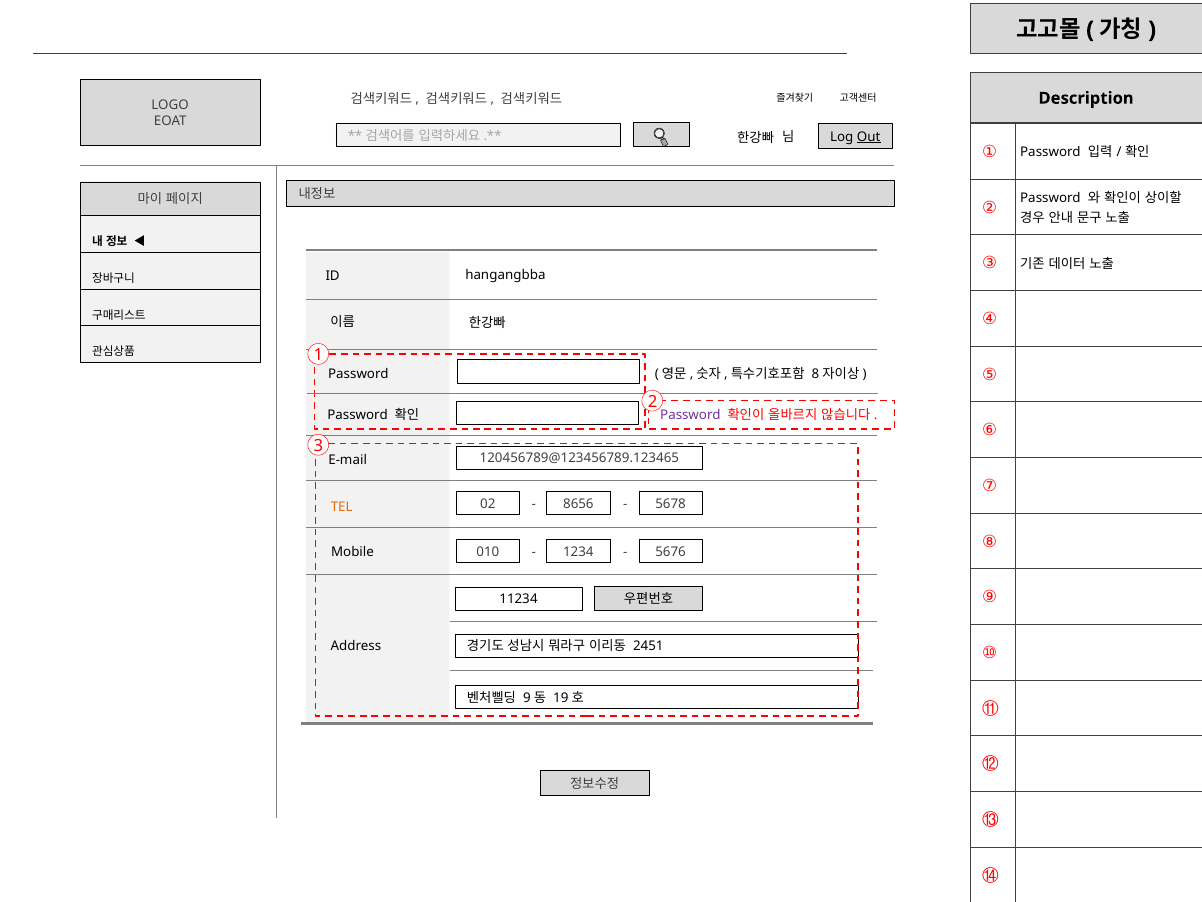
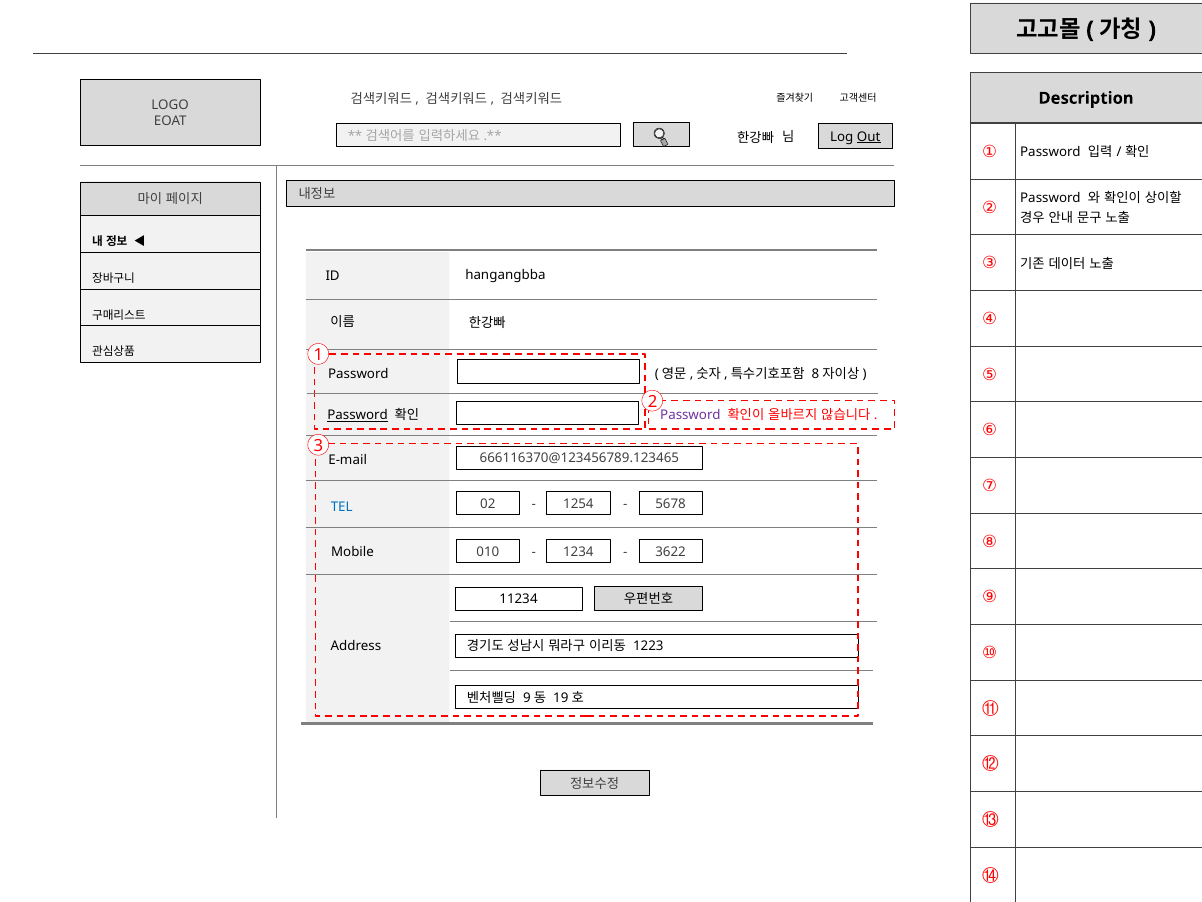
Password underline: none -> present (358, 415)
120456789@123456789.123465: 120456789@123456789.123465 -> 666116370@123456789.123465 (579, 458)
8656: 8656 -> 1254 (578, 504)
TEL colour: orange -> blue (342, 507)
5676: 5676 -> 3622 (671, 552)
2451: 2451 -> 1223 (648, 646)
